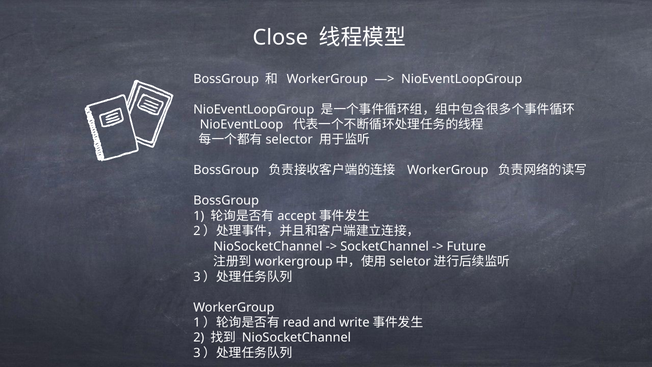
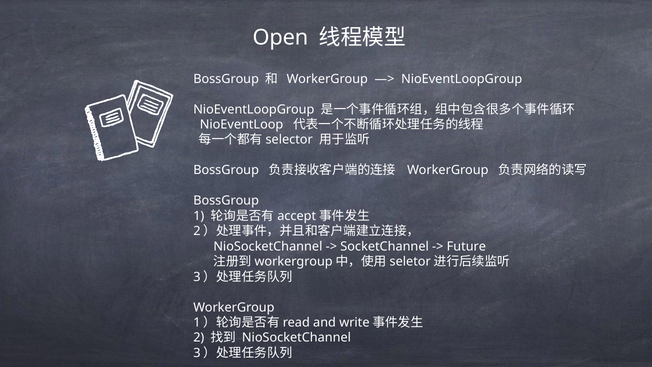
Close: Close -> Open (280, 38)
